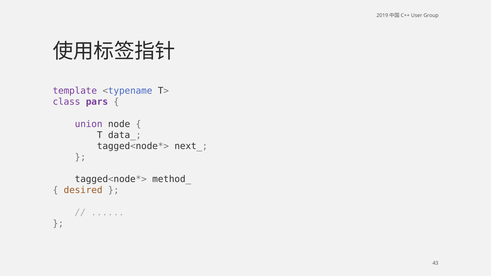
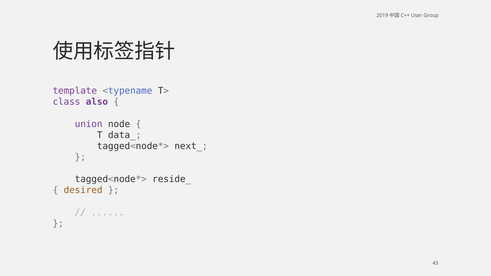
pars: pars -> also (97, 102)
method_: method_ -> reside_ (172, 179)
